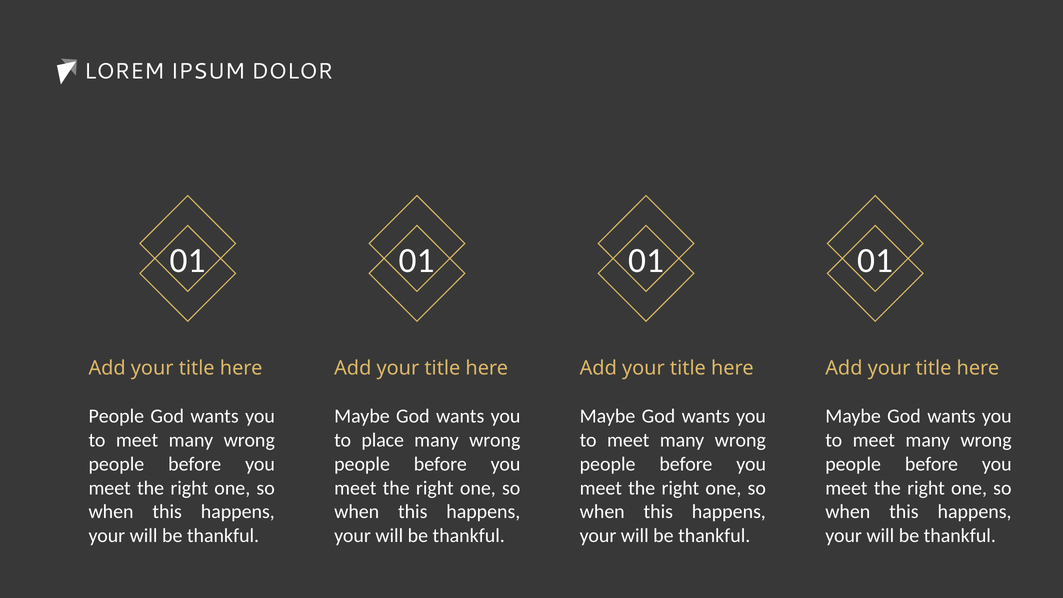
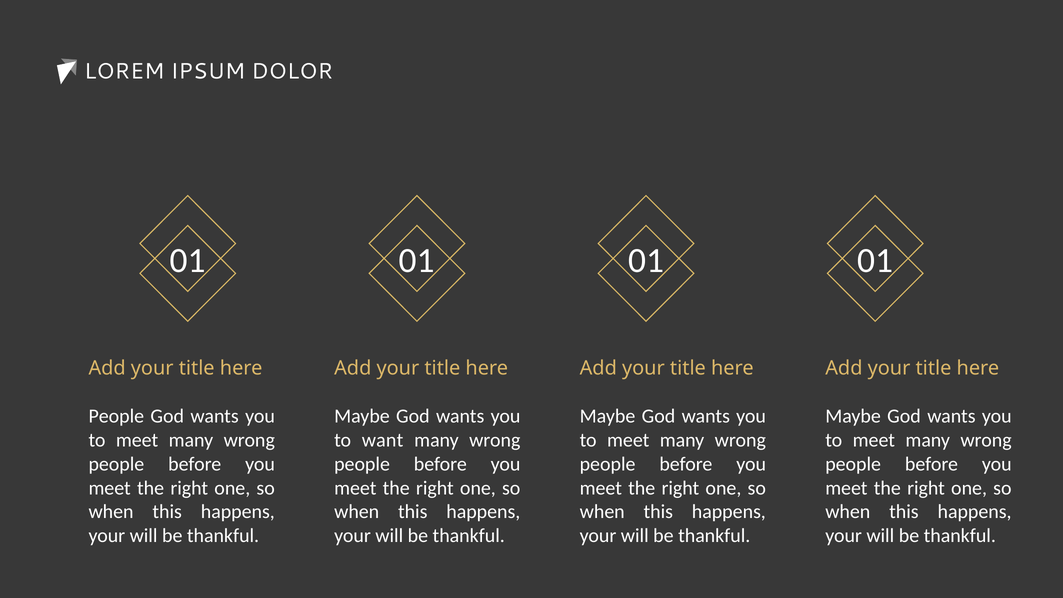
place: place -> want (383, 440)
